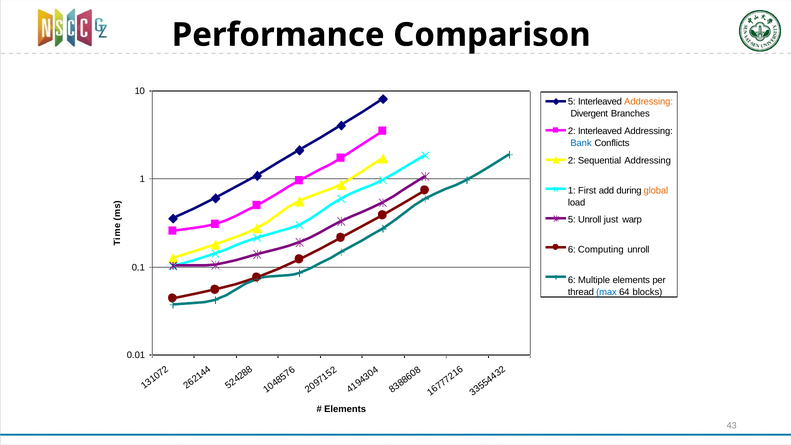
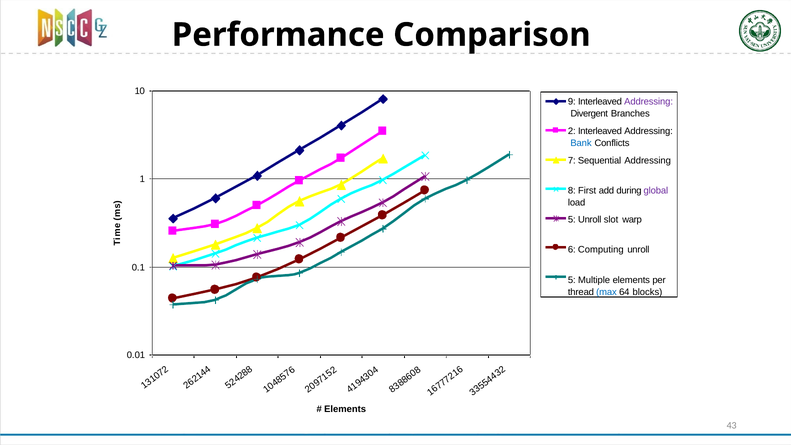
5: 5 -> 9 (572, 102)
Addressing colour: orange -> purple (649, 102)
2: 2 -> 7 (572, 160)
1: 1 -> 8 (572, 190)
global colour: orange -> purple (656, 190)
just: just -> slot (611, 220)
6: 6 -> 5 (572, 280)
